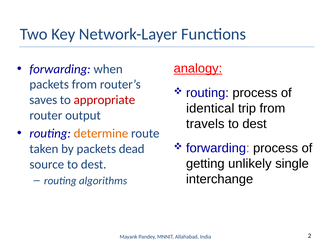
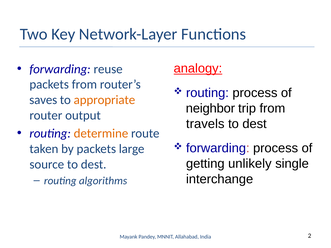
when: when -> reuse (108, 69)
appropriate colour: red -> orange (104, 100)
identical: identical -> neighbor (210, 108)
dead: dead -> large (132, 149)
